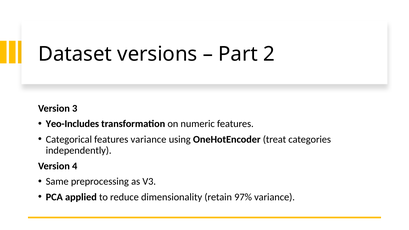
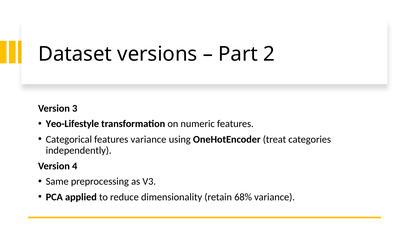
Yeo-Includes: Yeo-Includes -> Yeo-Lifestyle (72, 124)
97%: 97% -> 68% (243, 197)
